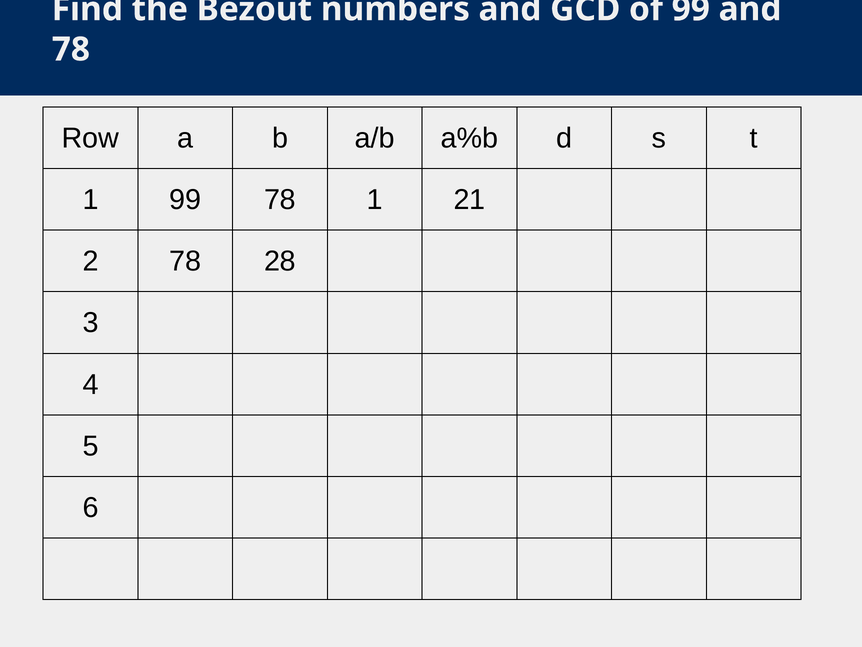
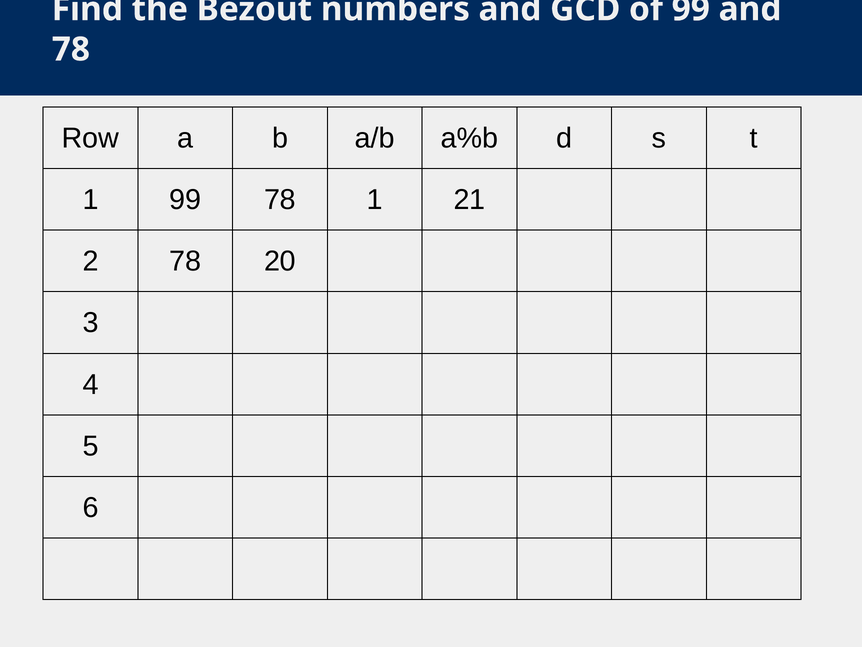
28: 28 -> 20 (280, 261)
